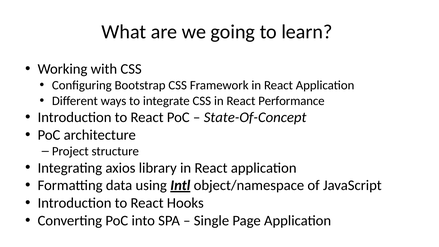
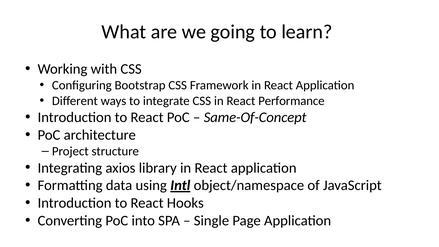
State-Of-Concept: State-Of-Concept -> Same-Of-Concept (255, 117)
